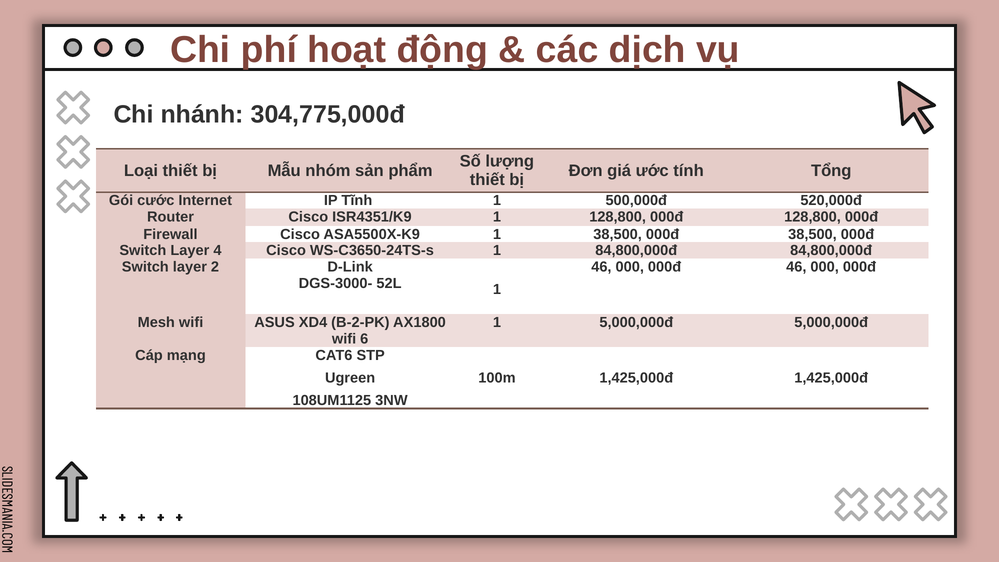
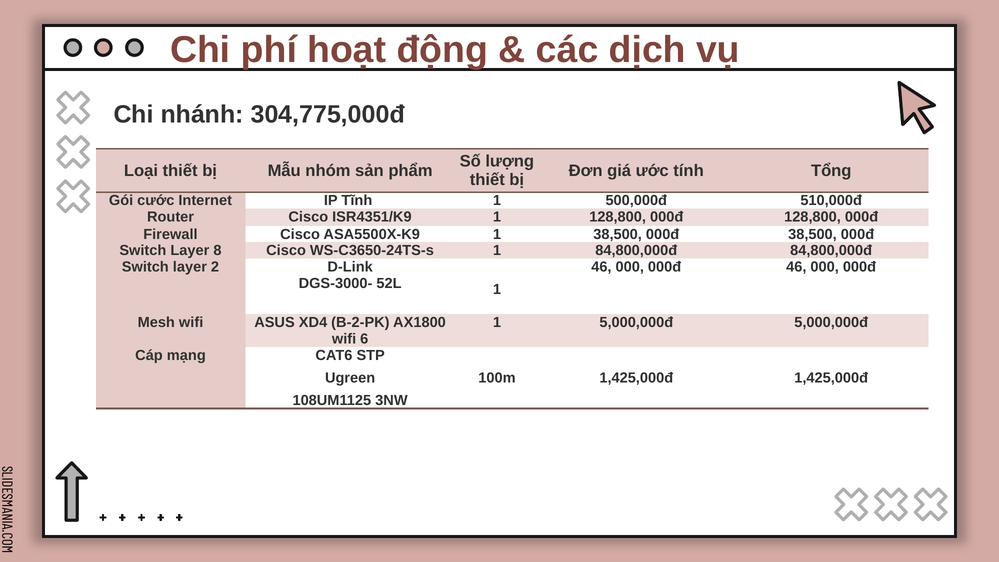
520,000đ: 520,000đ -> 510,000đ (831, 201)
4: 4 -> 8 (217, 251)
